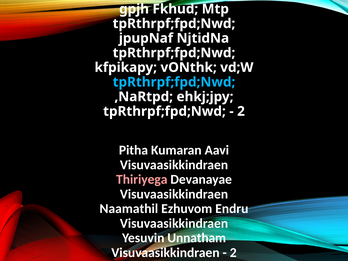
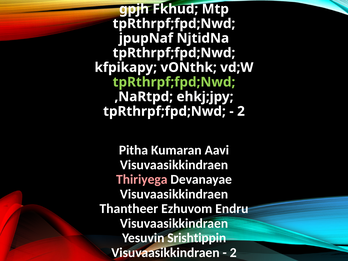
tpRthrpf;fpd;Nwd colour: light blue -> light green (174, 82)
Naamathil: Naamathil -> Thantheer (129, 209)
Unnatham: Unnatham -> Srishtippin (197, 238)
